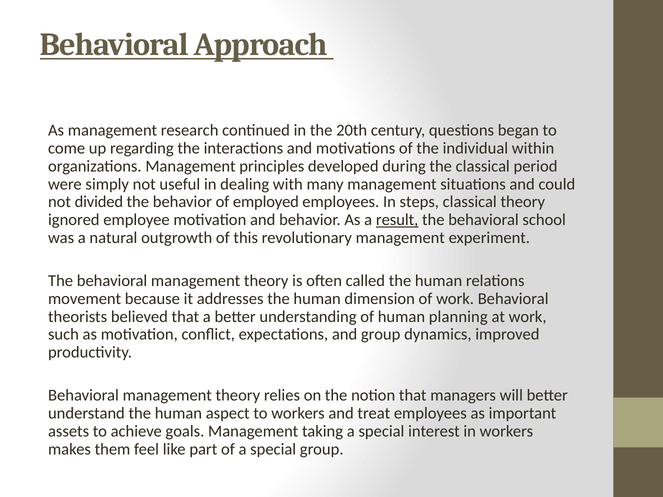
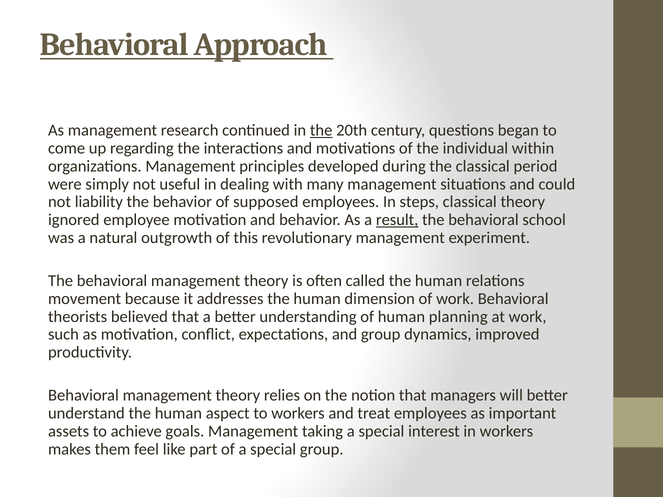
the underline: none -> present (321, 130)
divided: divided -> liability (99, 202)
employed: employed -> supposed (266, 202)
